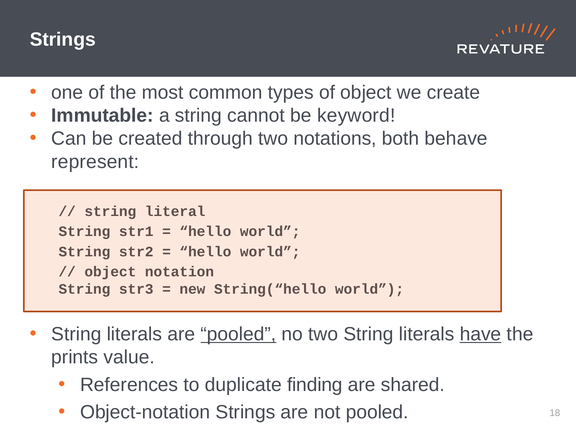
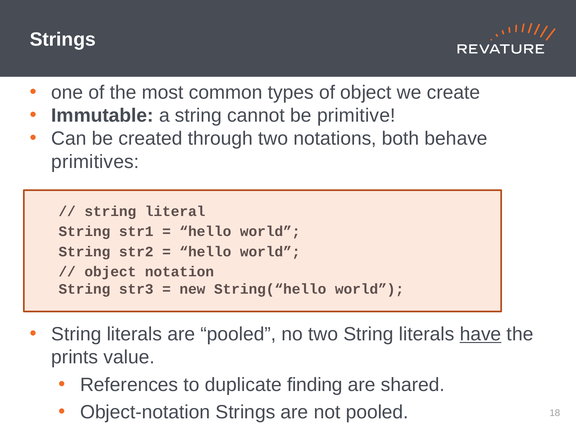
keyword: keyword -> primitive (356, 116)
represent: represent -> primitives (95, 162)
pooled underline: present -> none (238, 334)
